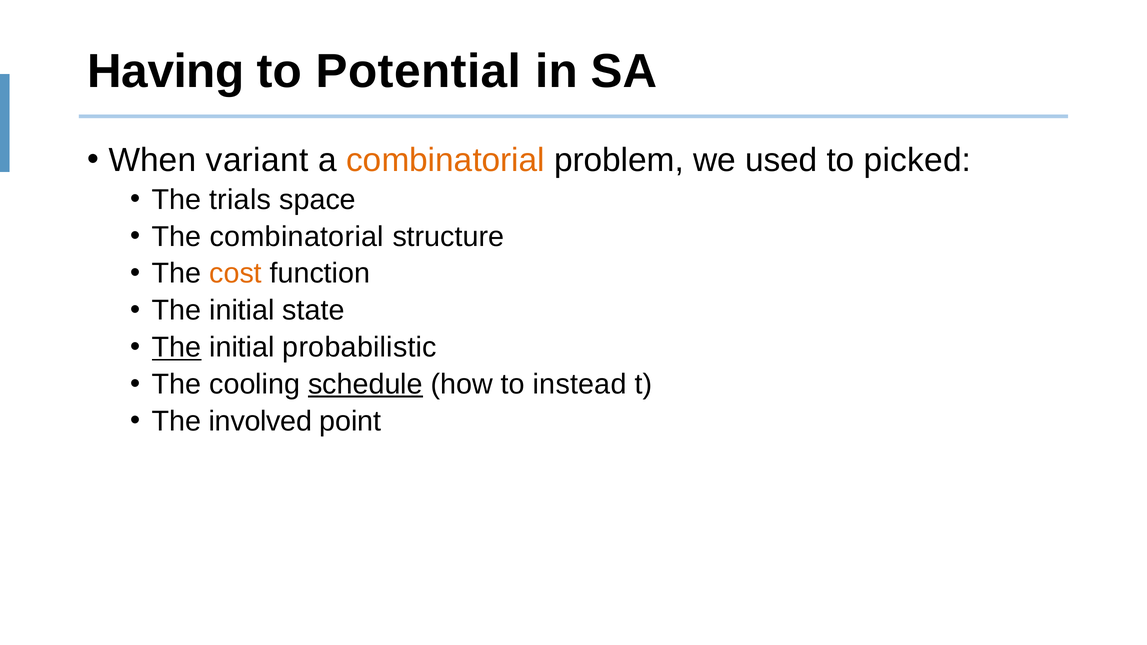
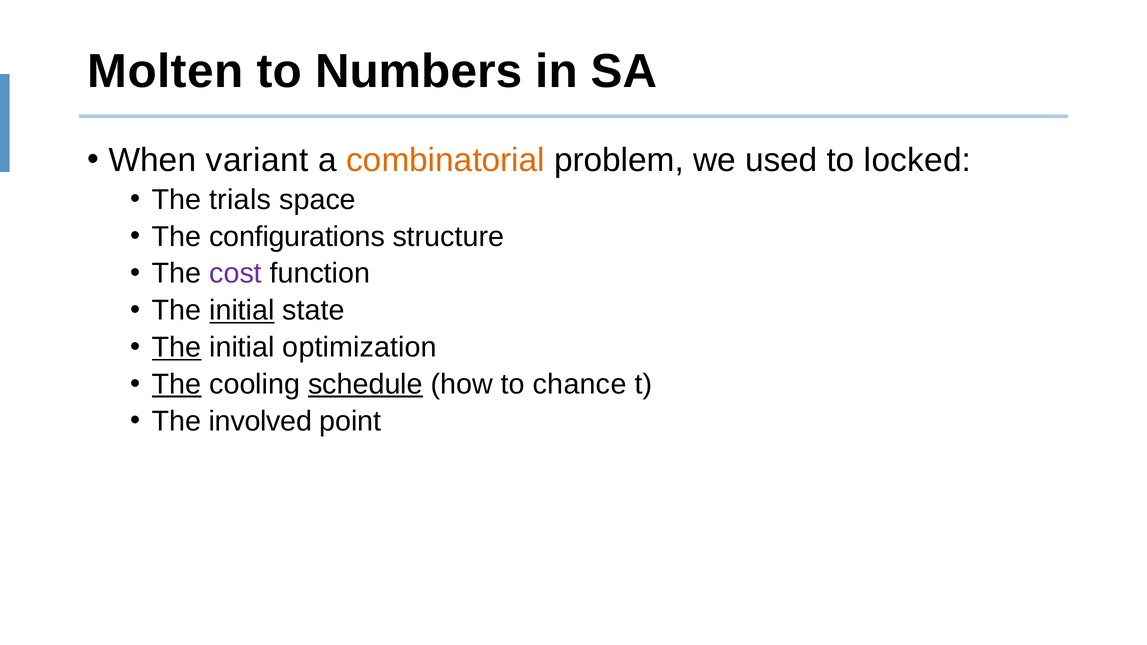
Having: Having -> Molten (165, 72)
Potential: Potential -> Numbers (419, 72)
picked: picked -> locked (918, 160)
The combinatorial: combinatorial -> configurations (297, 237)
cost colour: orange -> purple (236, 274)
initial underline: none -> present (242, 310)
probabilistic: probabilistic -> optimization (360, 347)
The underline: none -> present (177, 384)
instead: instead -> chance (580, 384)
